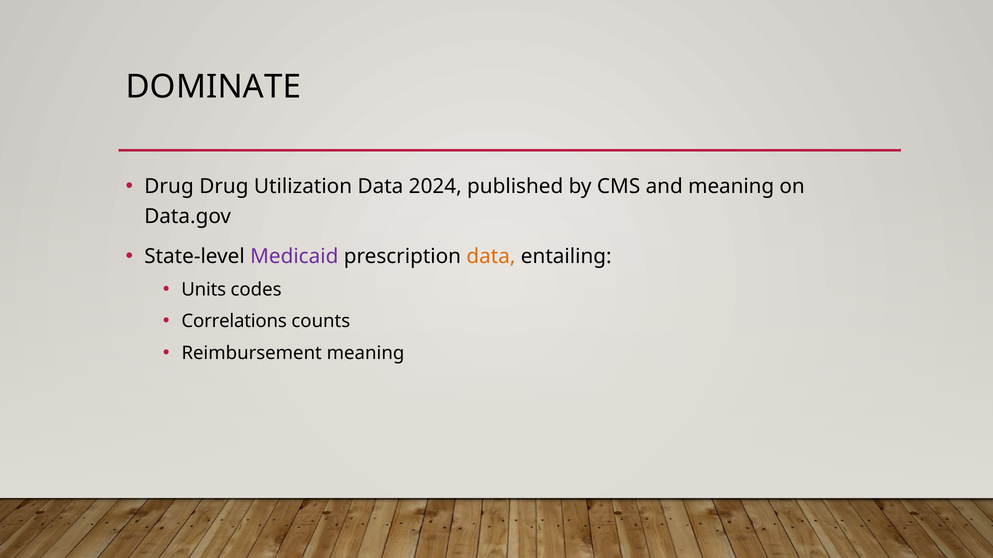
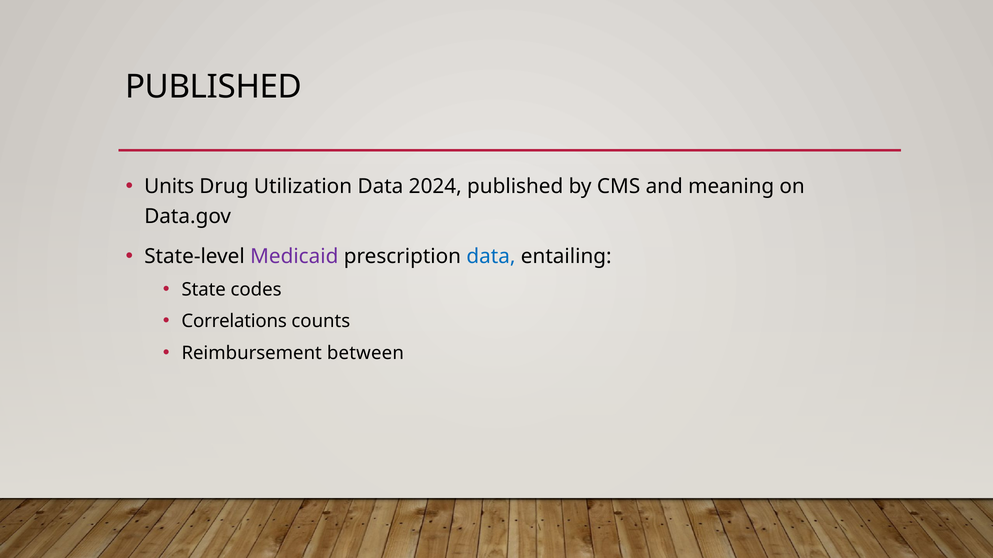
DOMINATE: DOMINATE -> PUBLISHED (214, 87)
Drug: Drug -> Units (169, 187)
data colour: orange -> blue (491, 257)
Units: Units -> State (204, 290)
Reimbursement meaning: meaning -> between (365, 354)
